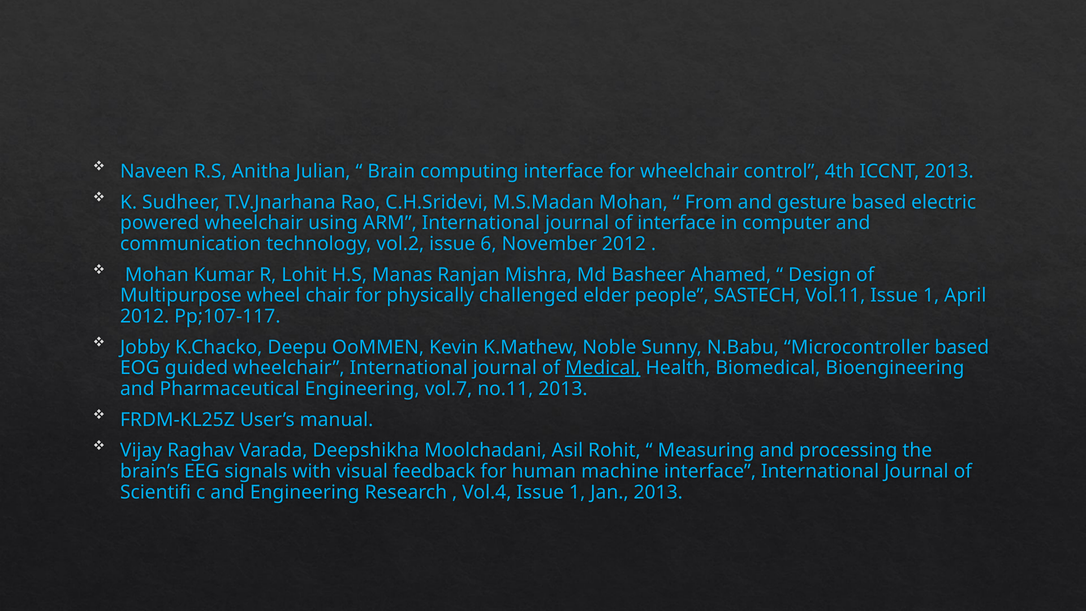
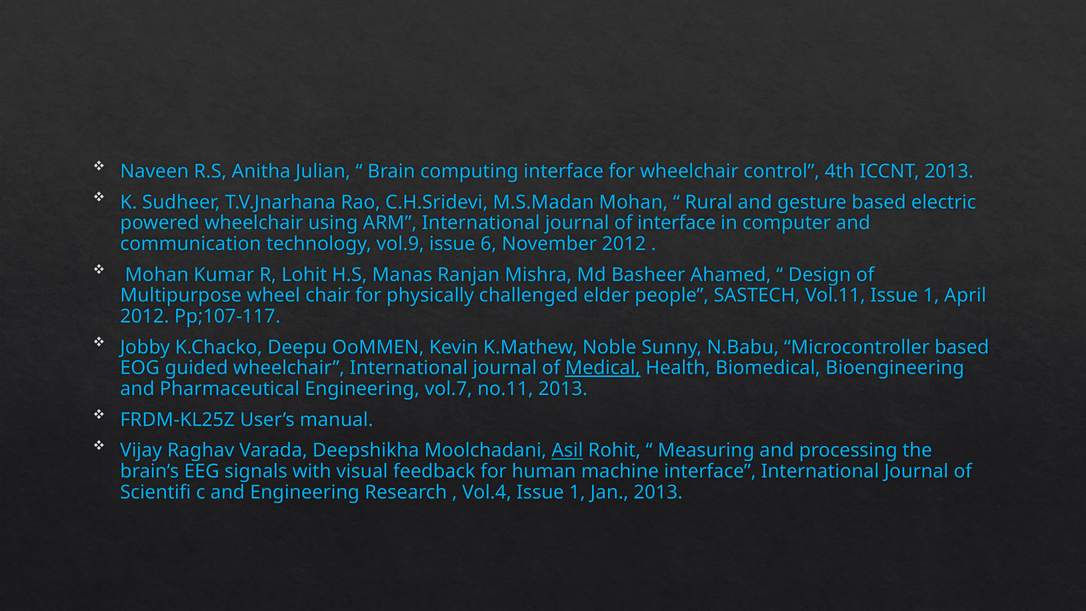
From: From -> Rural (709, 202)
vol.2: vol.2 -> vol.9 (400, 244)
Asil underline: none -> present (567, 451)
